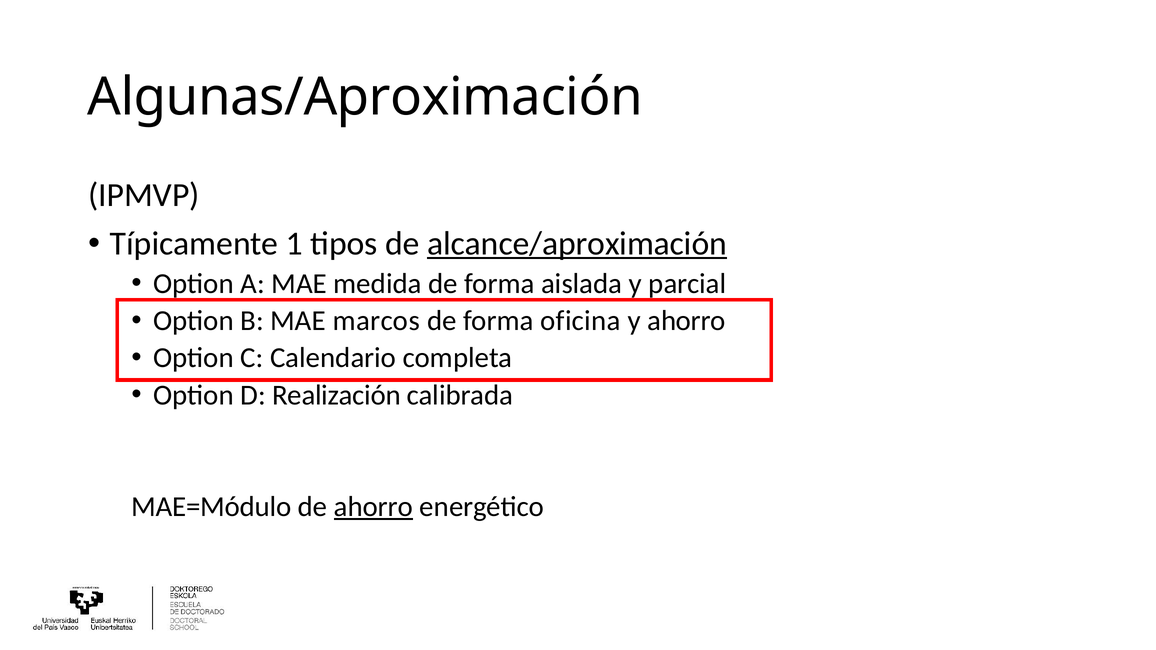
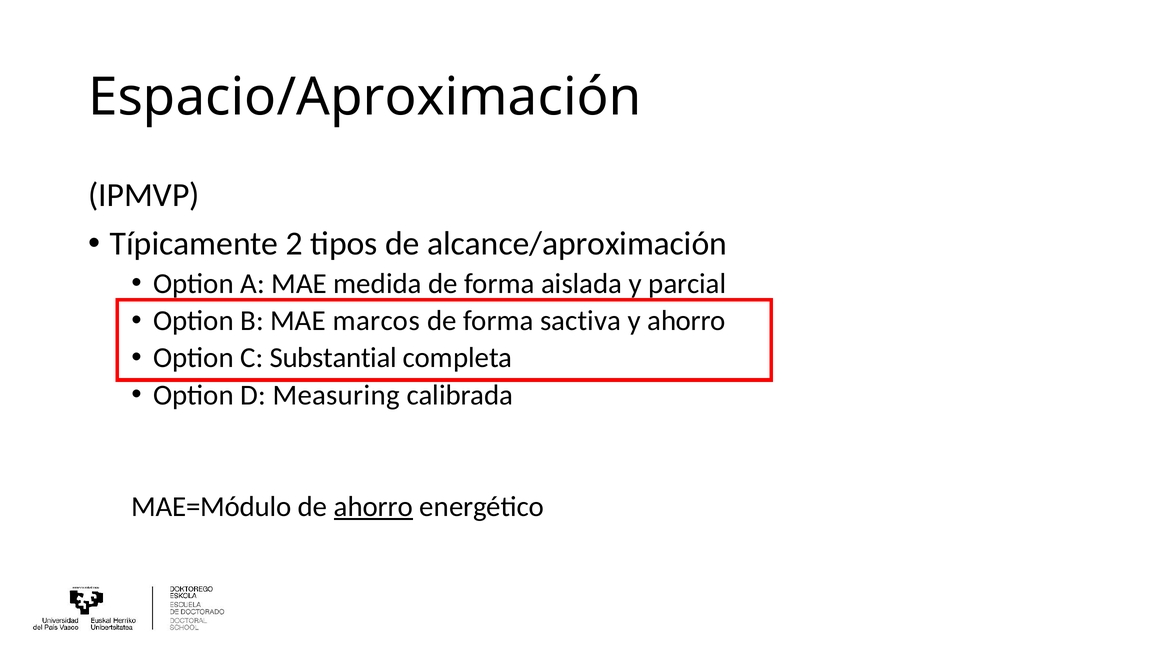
Algunas/Aproximación: Algunas/Aproximación -> Espacio/Aproximación (365, 97)
1: 1 -> 2 (294, 244)
alcance/aproximación underline: present -> none (577, 244)
oficina: oficina -> sactiva (581, 321)
Calendario: Calendario -> Substantial (333, 358)
Realización: Realización -> Measuring (336, 395)
